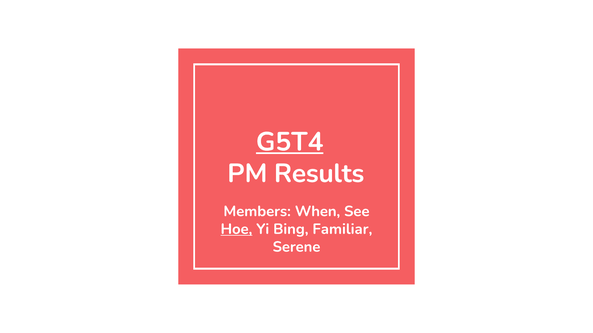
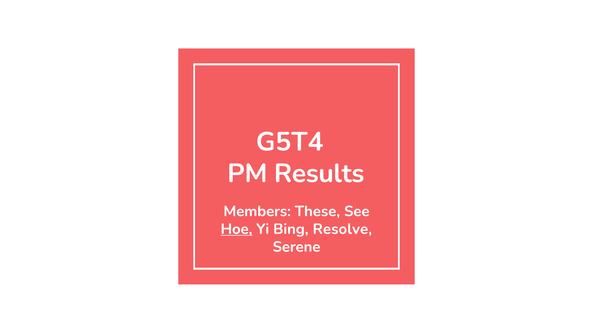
G5T4 underline: present -> none (290, 142)
When: When -> These (317, 212)
Familiar: Familiar -> Resolve (342, 229)
